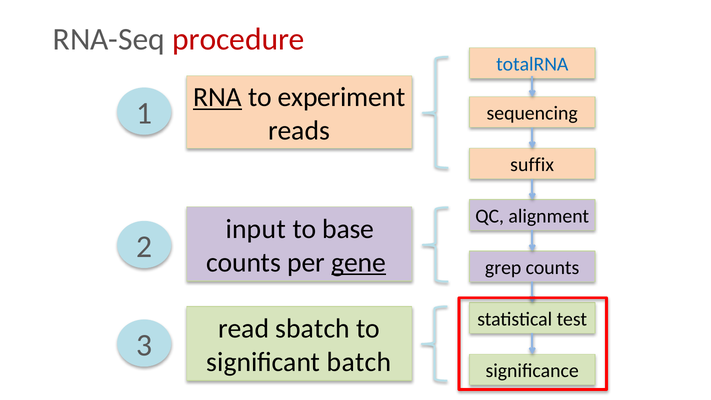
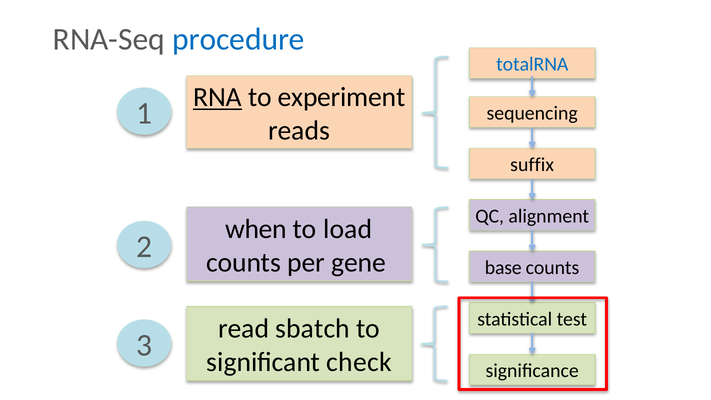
procedure colour: red -> blue (238, 39)
input: input -> when (256, 229)
base: base -> load (348, 229)
gene underline: present -> none (359, 262)
grep: grep -> base (503, 268)
batch: batch -> check (359, 362)
